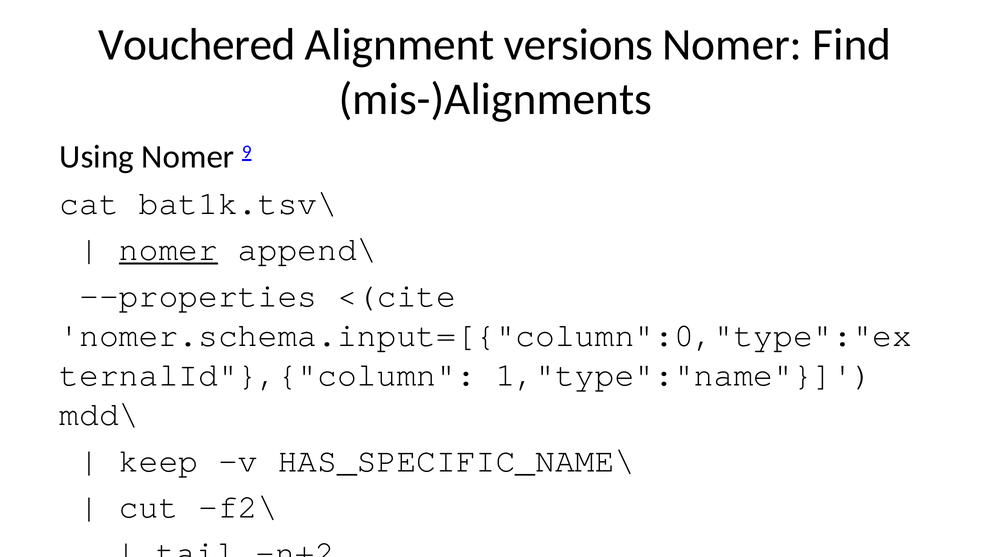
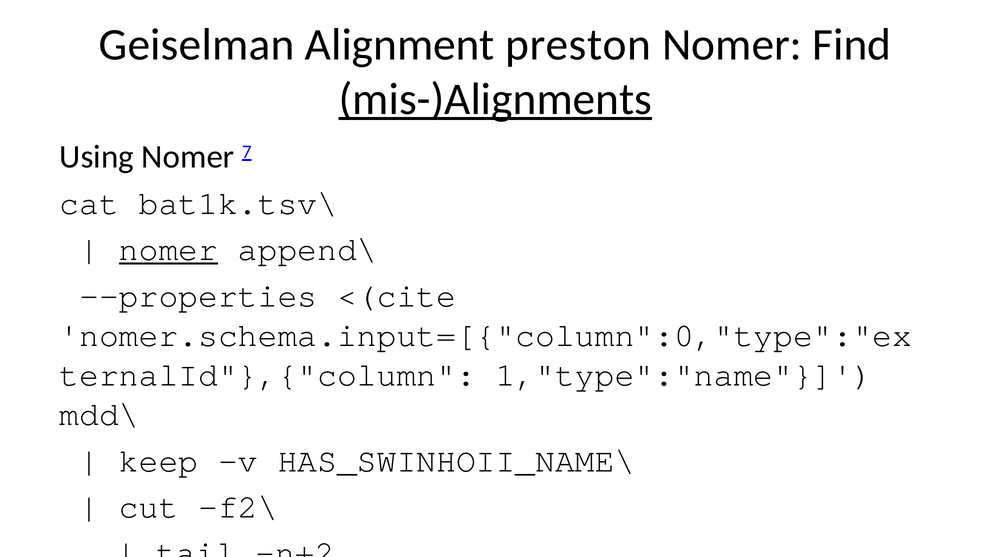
Vouchered: Vouchered -> Geiselman (197, 45)
versions: versions -> preston (578, 45)
mis-)Alignments underline: none -> present (495, 99)
9: 9 -> 7 (247, 152)
HAS_SPECIFIC_NAME\: HAS_SPECIFIC_NAME\ -> HAS_SWINHOII_NAME\ (456, 461)
